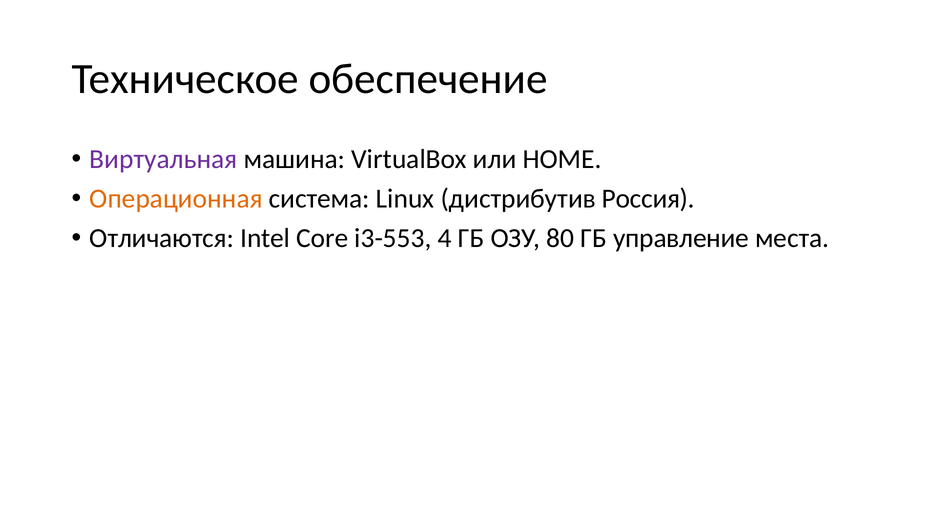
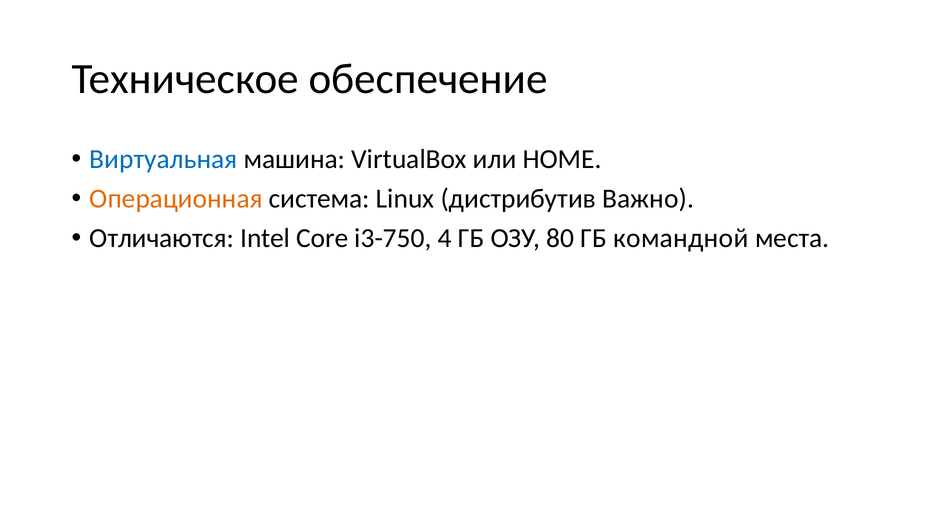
Виртуальная colour: purple -> blue (163, 159)
Россия: Россия -> Важно (648, 199)
i3-553: i3-553 -> i3-750 (393, 238)
управление: управление -> командной (681, 238)
